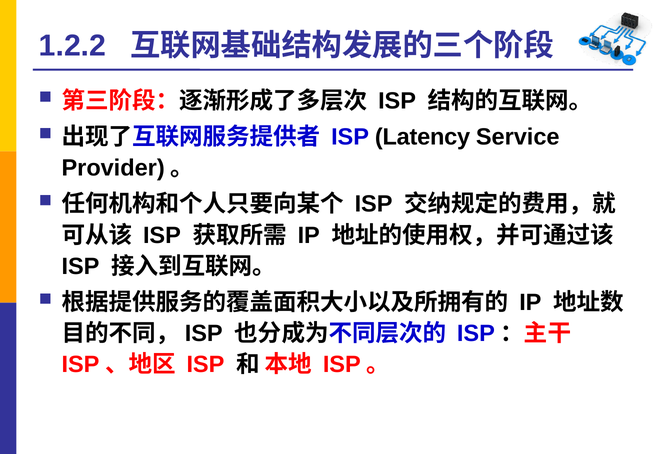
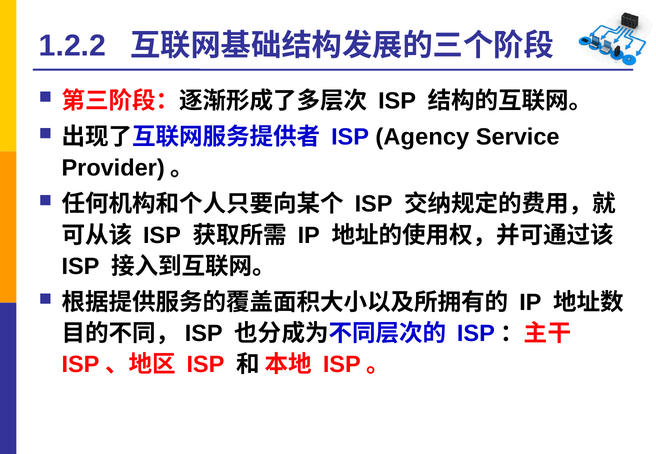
Latency: Latency -> Agency (422, 137)
